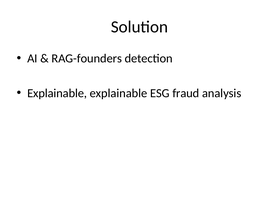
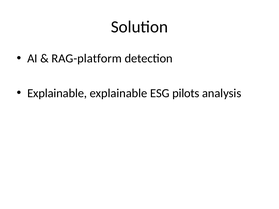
RAG-founders: RAG-founders -> RAG-platform (87, 59)
fraud: fraud -> pilots (186, 93)
